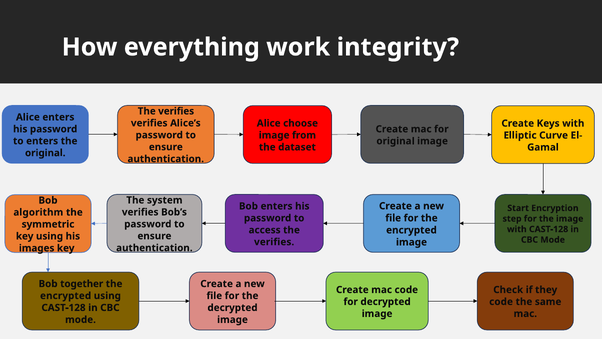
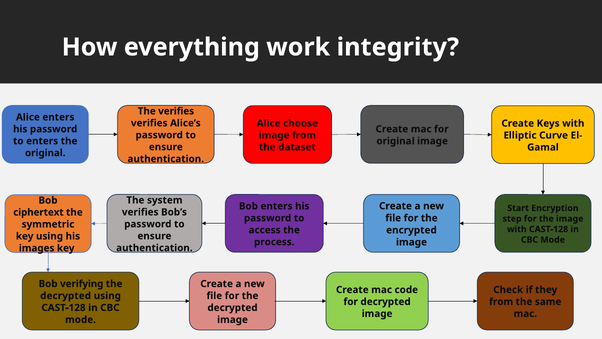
algorithm: algorithm -> ciphertext (38, 212)
verifies: verifies -> process (274, 242)
together: together -> verifying (82, 284)
encrypted: encrypted -> decrypted (66, 295)
code: code -> from (501, 301)
